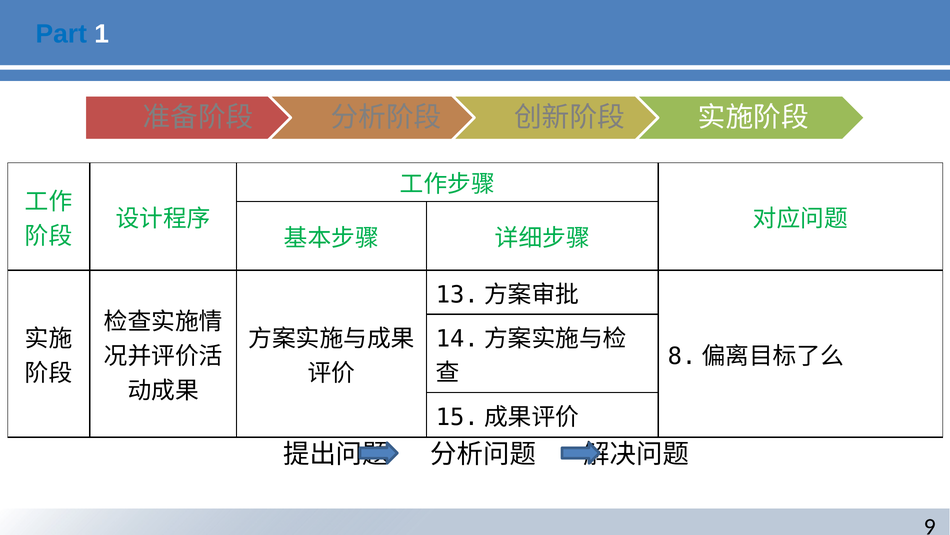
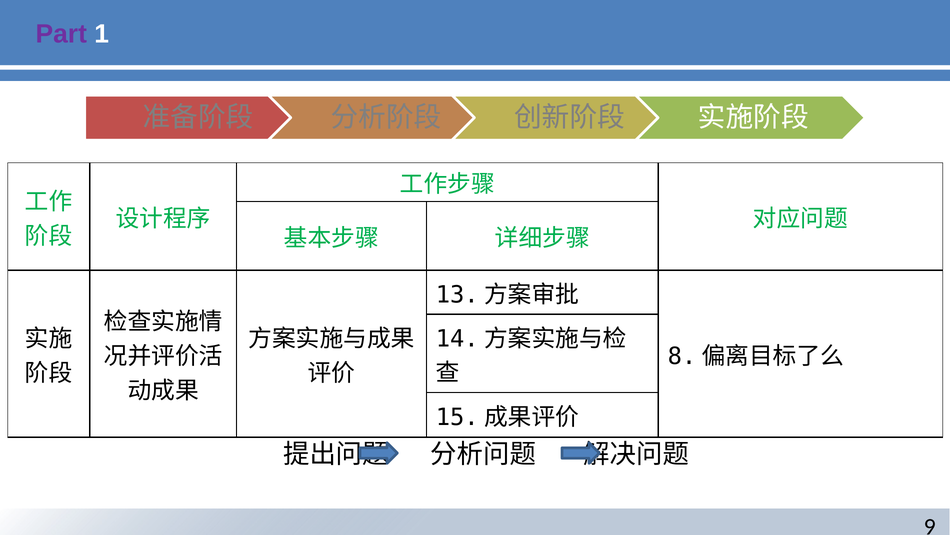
Part colour: blue -> purple (61, 34)
